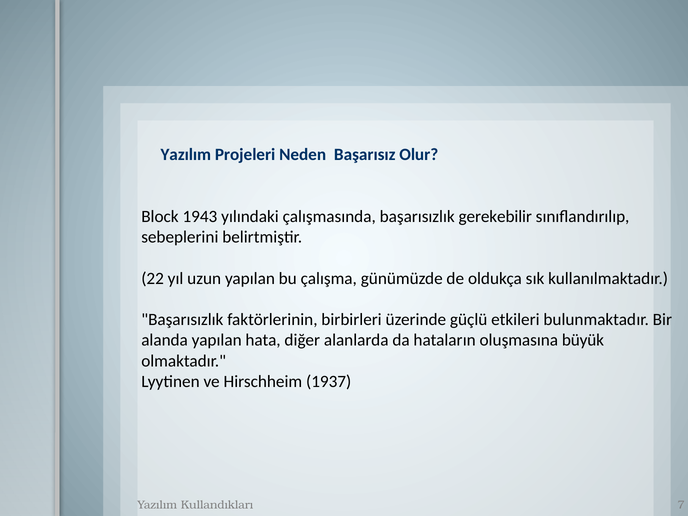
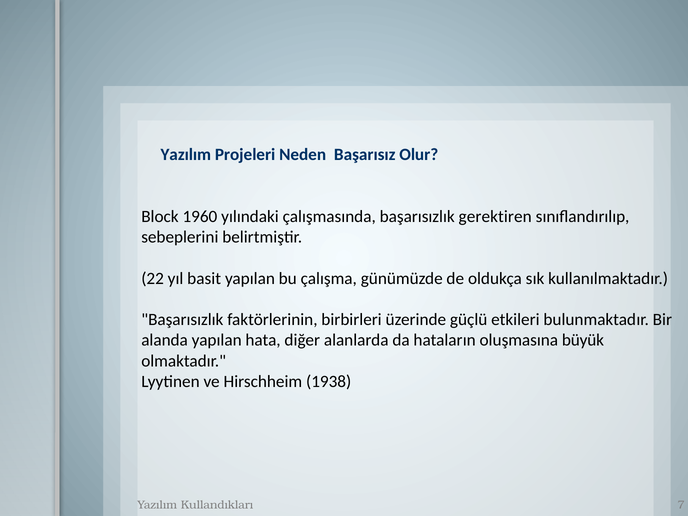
1943: 1943 -> 1960 (200, 216)
gerekebilir: gerekebilir -> gerektiren (495, 216)
uzun: uzun -> basit (204, 278)
1937: 1937 -> 1938 (329, 382)
